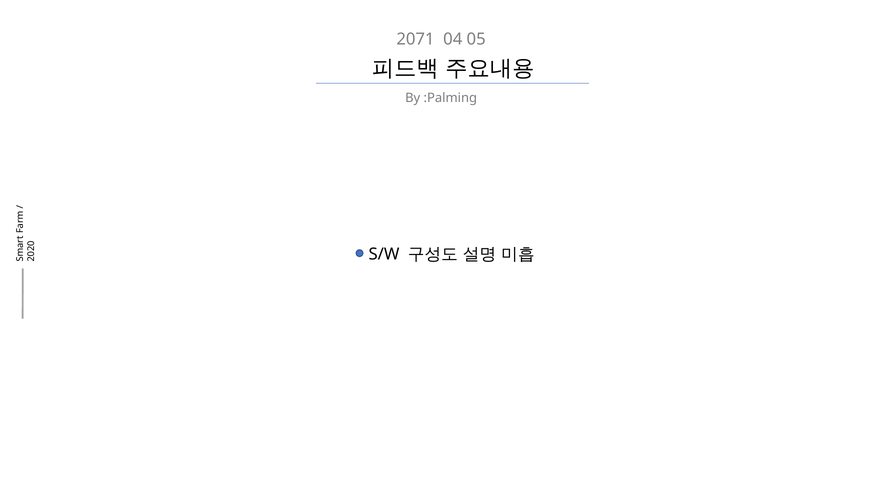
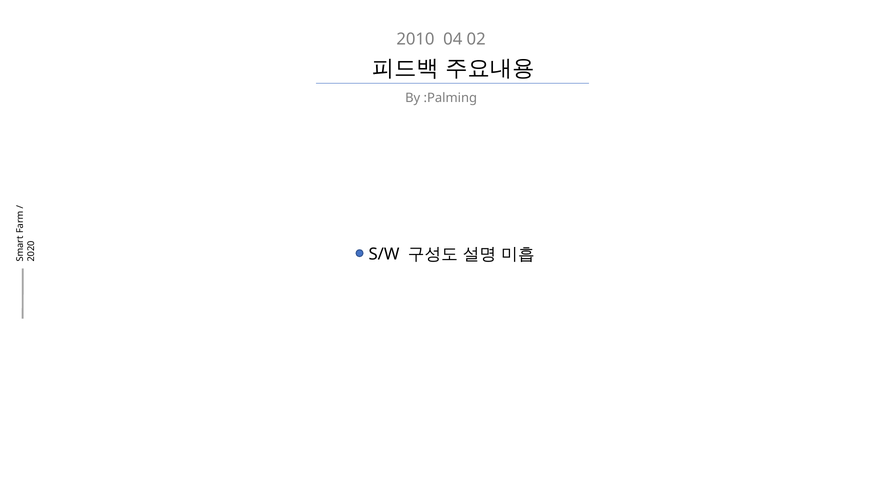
2071: 2071 -> 2010 (415, 39)
05: 05 -> 02 (476, 39)
